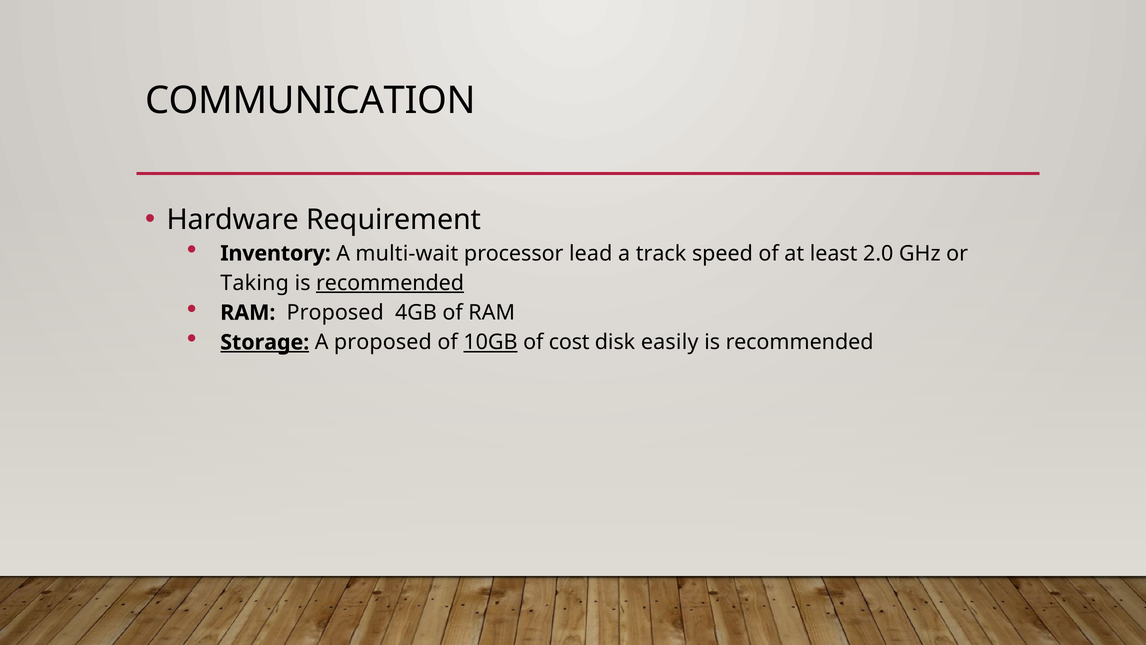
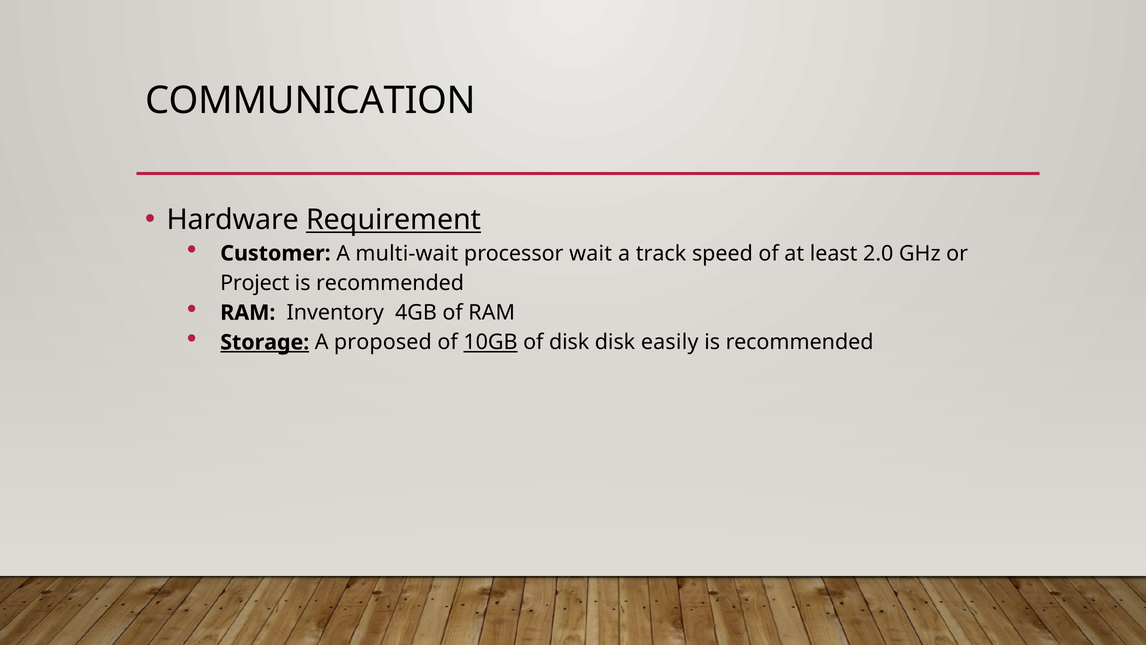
Requirement underline: none -> present (394, 220)
Inventory: Inventory -> Customer (275, 253)
lead: lead -> wait (591, 253)
Taking: Taking -> Project (255, 283)
recommended underline: present -> none (390, 283)
RAM Proposed: Proposed -> Inventory (335, 313)
of cost: cost -> disk (569, 342)
